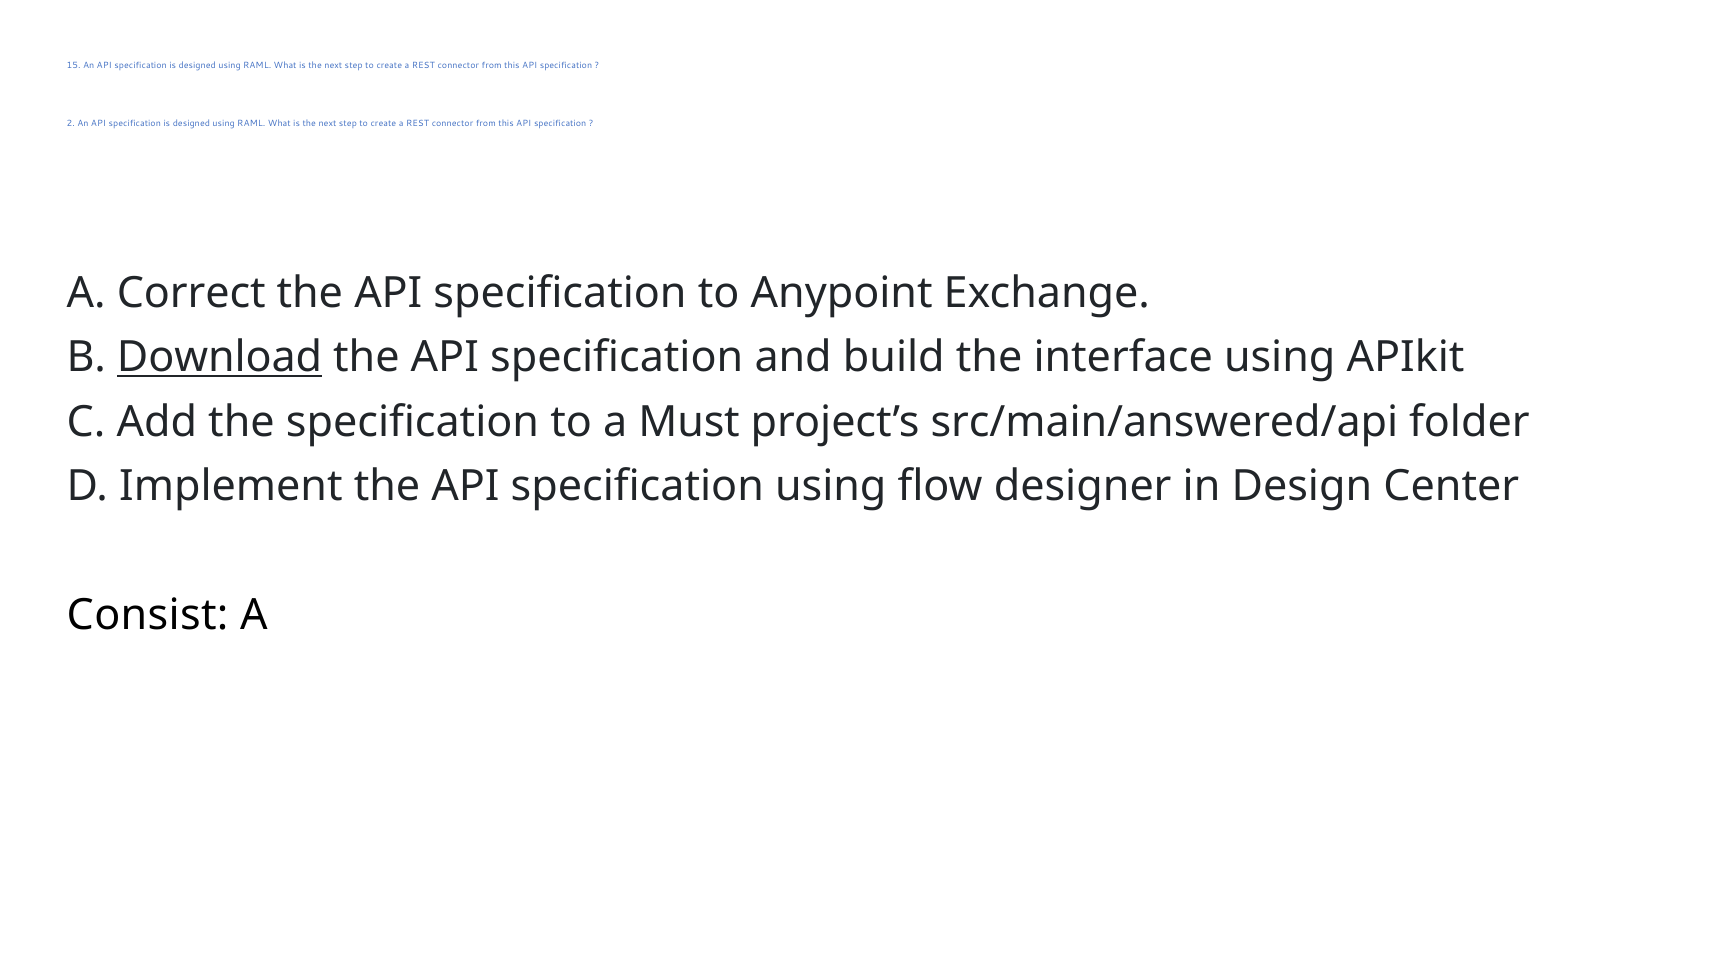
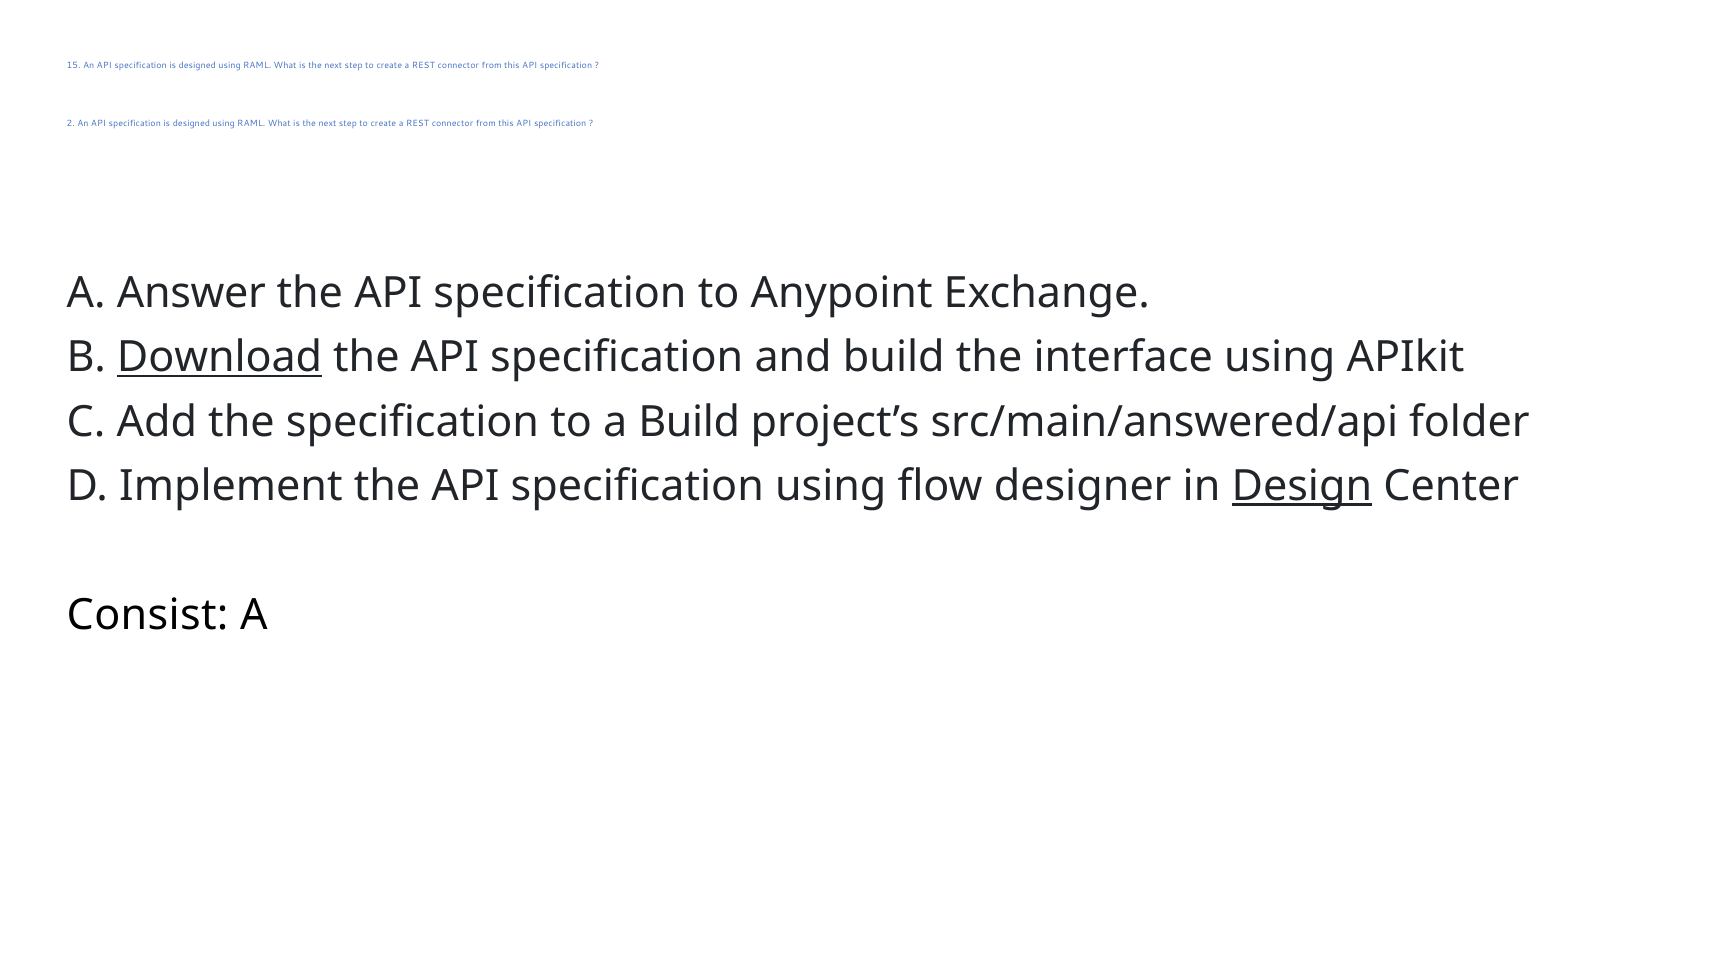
Correct: Correct -> Answer (191, 293)
a Must: Must -> Build (689, 422)
Design underline: none -> present (1302, 486)
